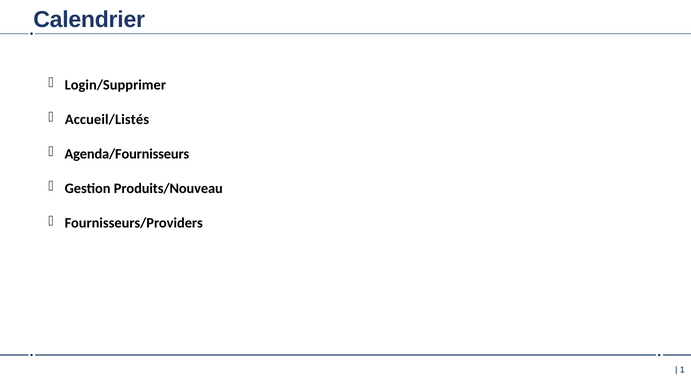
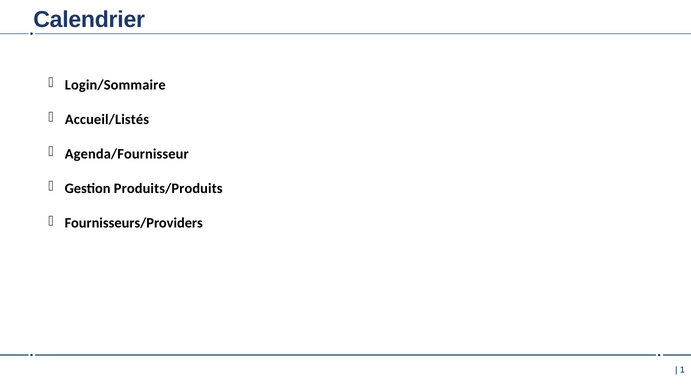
Login/Supprimer: Login/Supprimer -> Login/Sommaire (115, 85)
Agenda/Fournisseurs: Agenda/Fournisseurs -> Agenda/Fournisseur (127, 154)
Produits/Nouveau: Produits/Nouveau -> Produits/Produits (168, 188)
